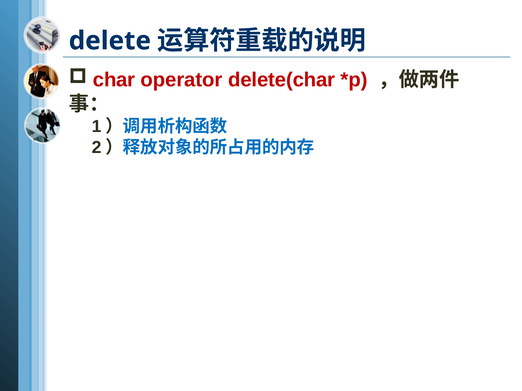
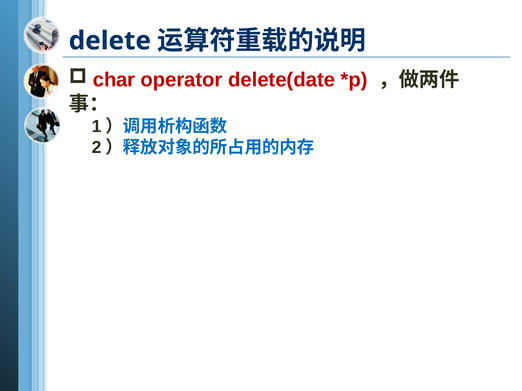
delete(char: delete(char -> delete(date (282, 80)
